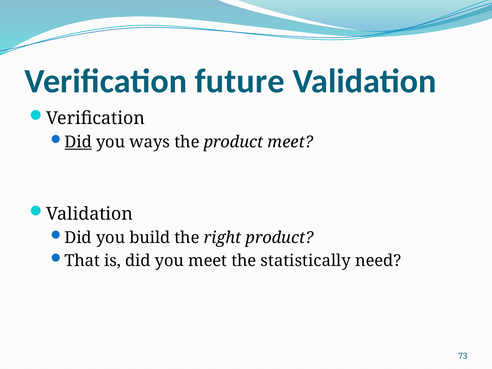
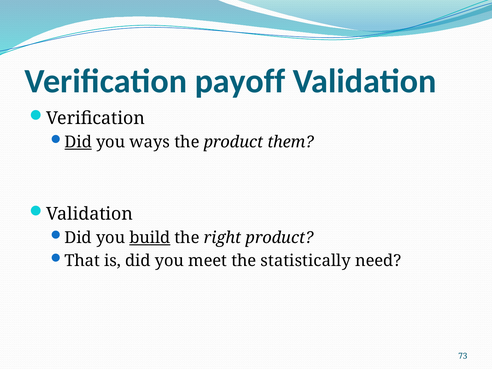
future: future -> payoff (240, 81)
product meet: meet -> them (290, 142)
build underline: none -> present (150, 238)
